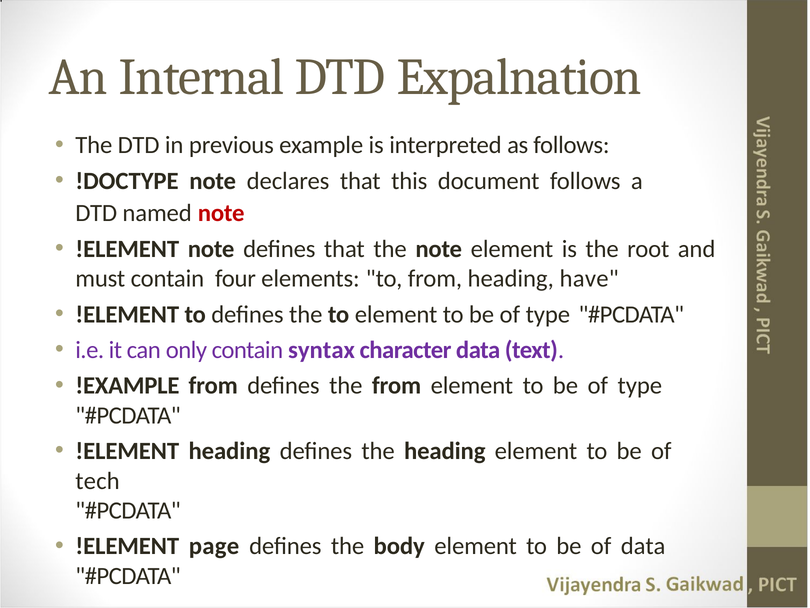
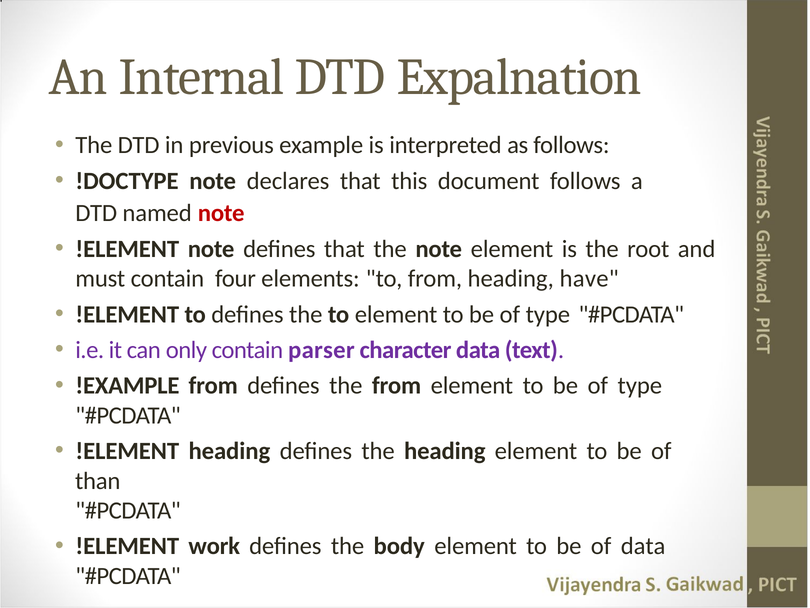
syntax: syntax -> parser (321, 350)
tech: tech -> than (98, 480)
page: page -> work (214, 546)
